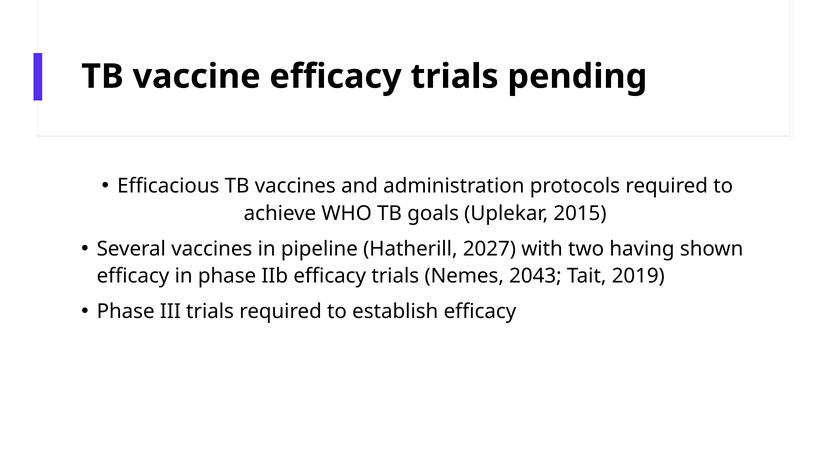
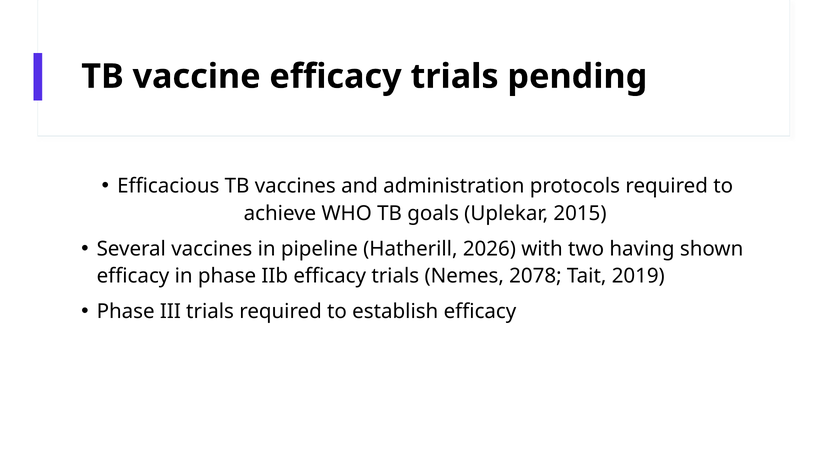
2027: 2027 -> 2026 (489, 249)
2043: 2043 -> 2078 (535, 276)
